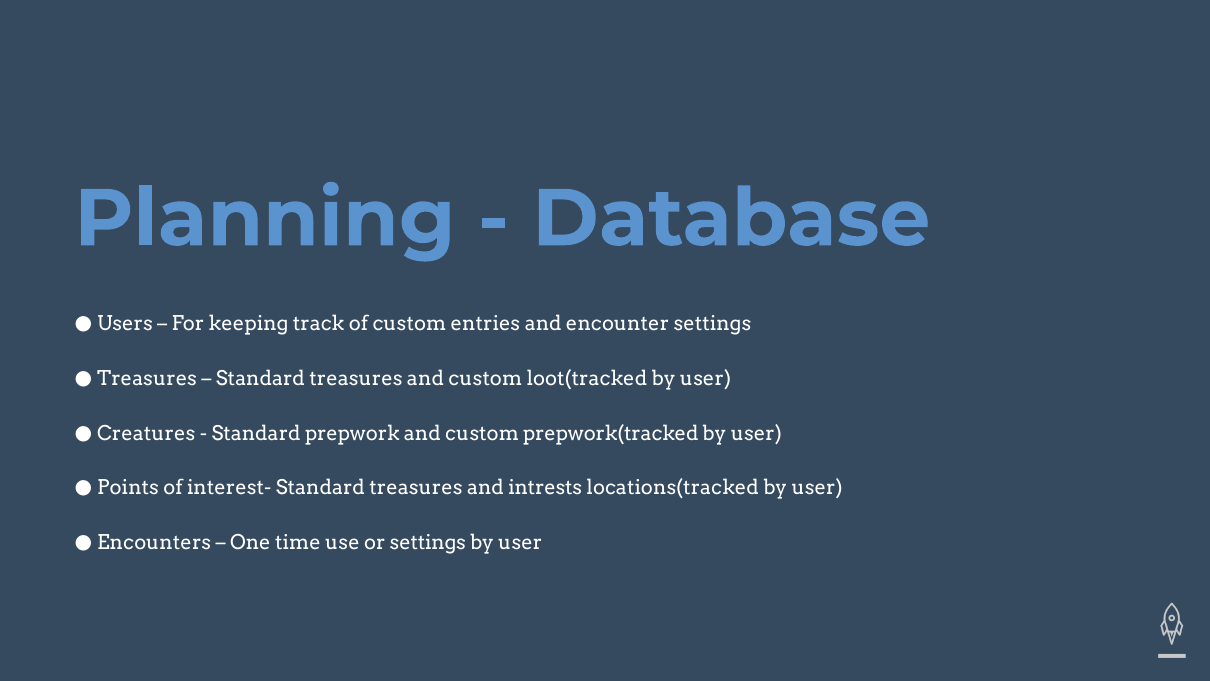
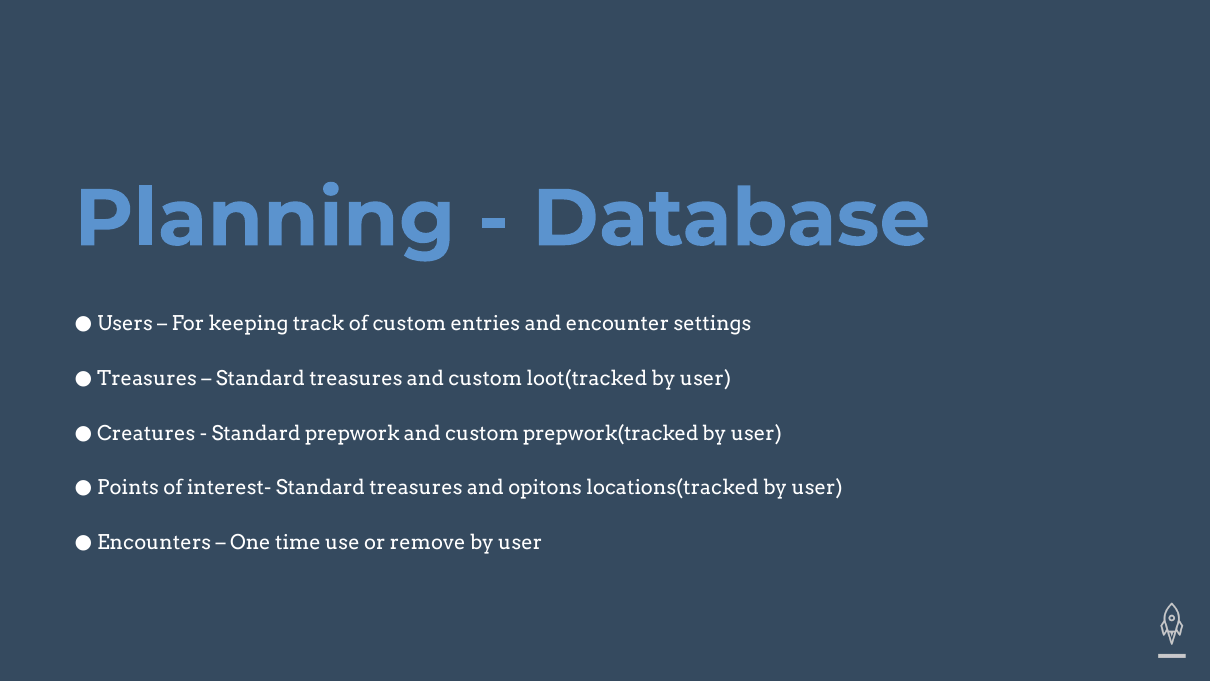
intrests: intrests -> opitons (545, 488)
or settings: settings -> remove (428, 543)
